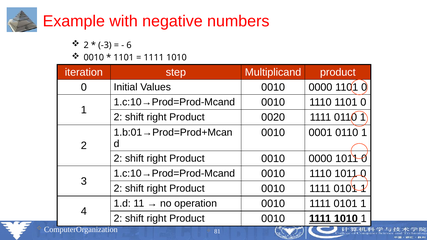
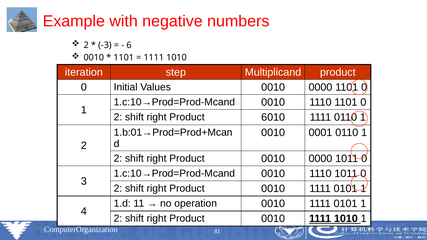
0020: 0020 -> 6010 (273, 117)
